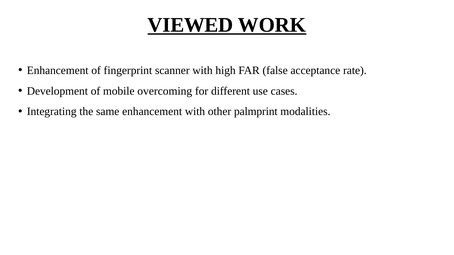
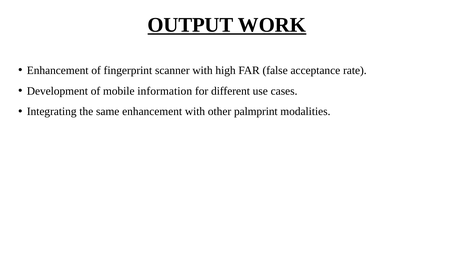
VIEWED: VIEWED -> OUTPUT (190, 25)
overcoming: overcoming -> information (165, 91)
